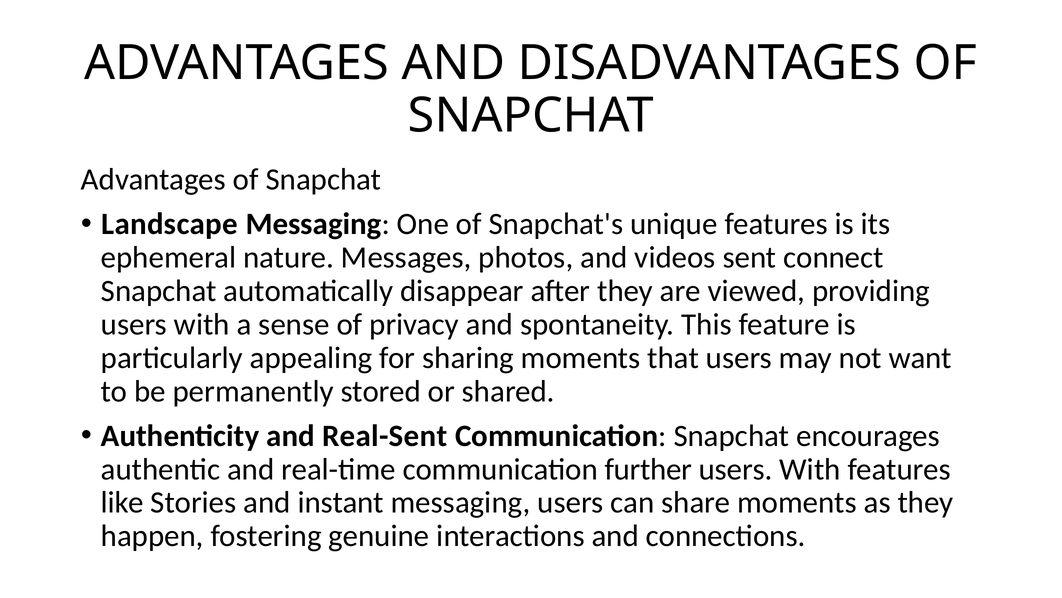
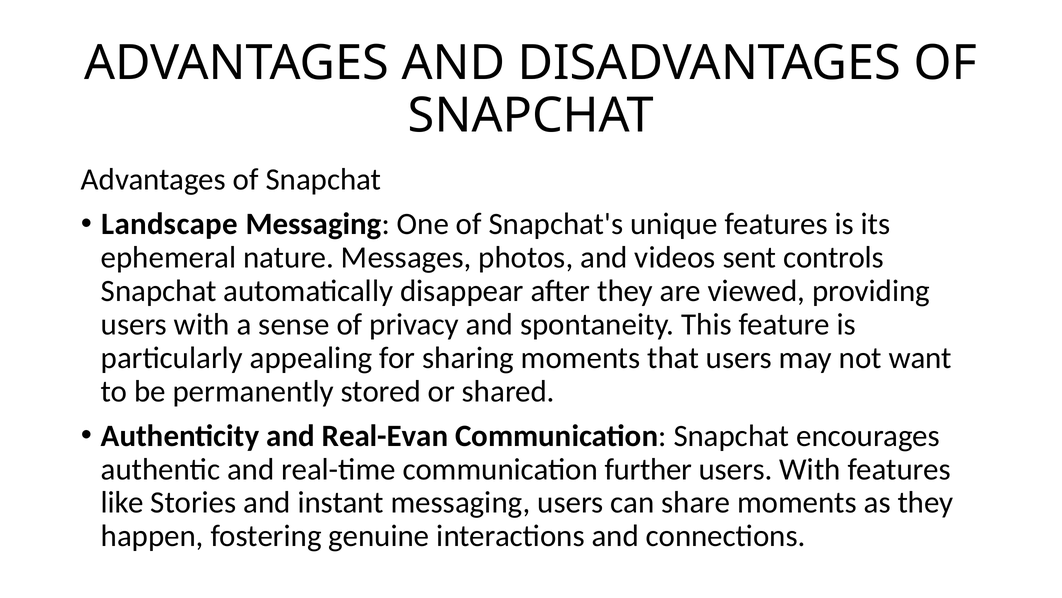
connect: connect -> controls (834, 257)
Real-Sent: Real-Sent -> Real-Evan (385, 435)
